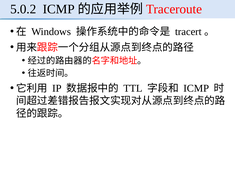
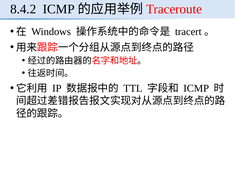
5.0.2: 5.0.2 -> 8.4.2 (23, 9)
